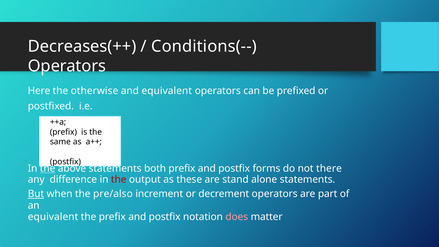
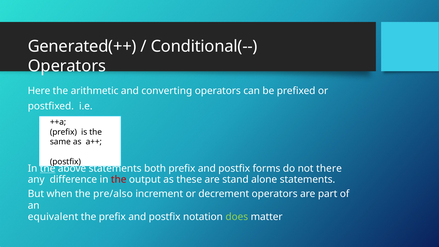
Decreases(++: Decreases(++ -> Generated(++ (82, 46)
Conditions(--: Conditions(-- -> Conditional(-- (204, 46)
otherwise: otherwise -> arithmetic (95, 91)
and equivalent: equivalent -> converting (167, 91)
But underline: present -> none (36, 194)
does colour: pink -> light green (237, 217)
